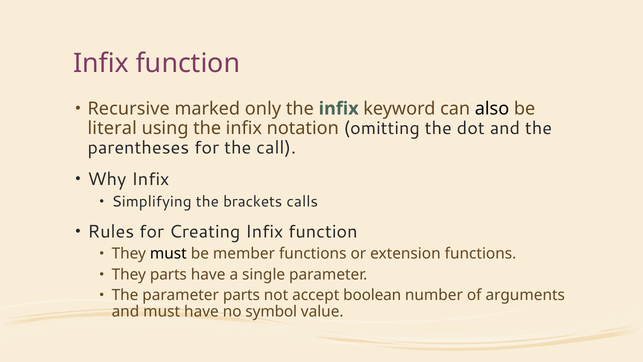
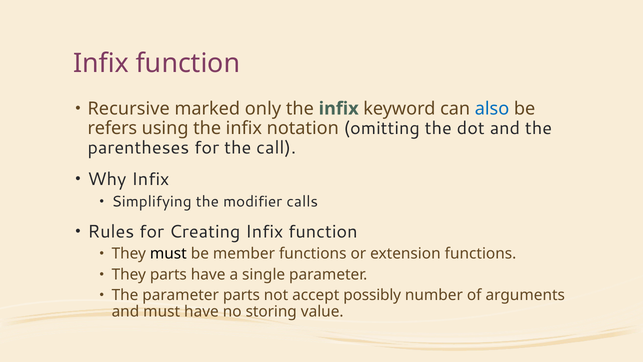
also colour: black -> blue (492, 109)
literal: literal -> refers (112, 128)
brackets: brackets -> modifier (253, 201)
boolean: boolean -> possibly (372, 295)
symbol: symbol -> storing (271, 312)
